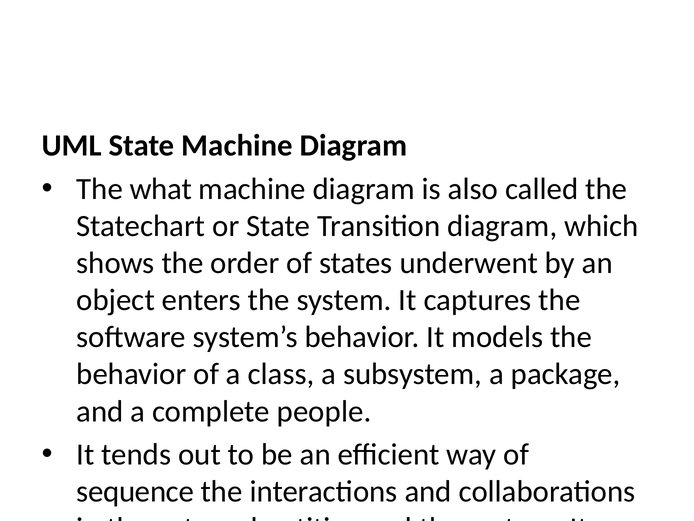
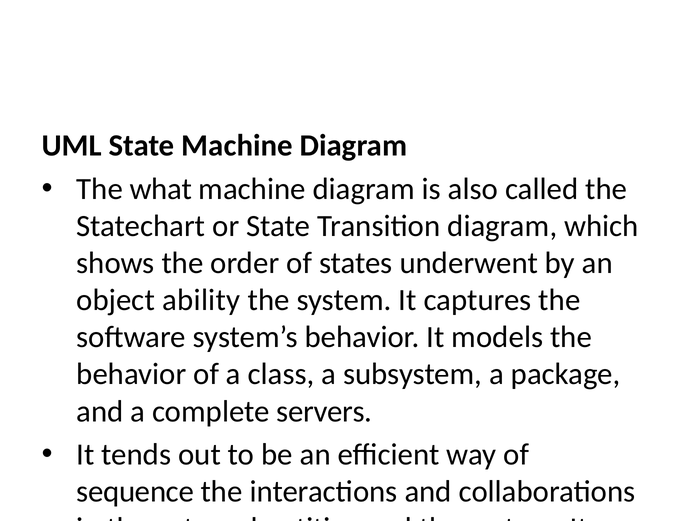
enters: enters -> ability (201, 300)
people: people -> servers (324, 411)
